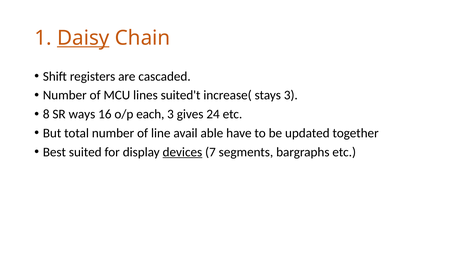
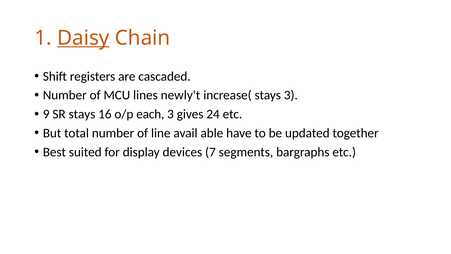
suited't: suited't -> newly't (180, 95)
8: 8 -> 9 (46, 114)
SR ways: ways -> stays (82, 114)
devices underline: present -> none (182, 152)
